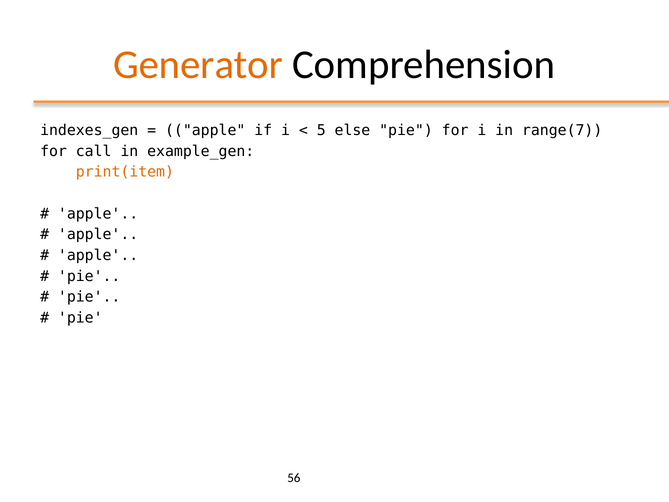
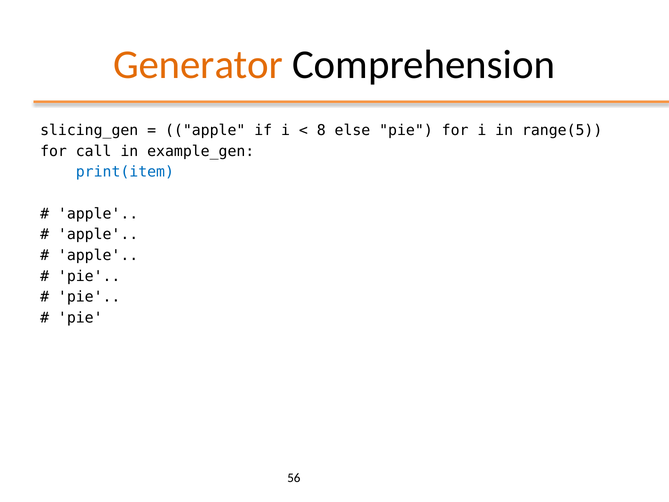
indexes_gen: indexes_gen -> slicing_gen (89, 130)
5: 5 -> 8 (321, 130)
range(7: range(7 -> range(5 (562, 130)
print(item colour: orange -> blue (125, 172)
